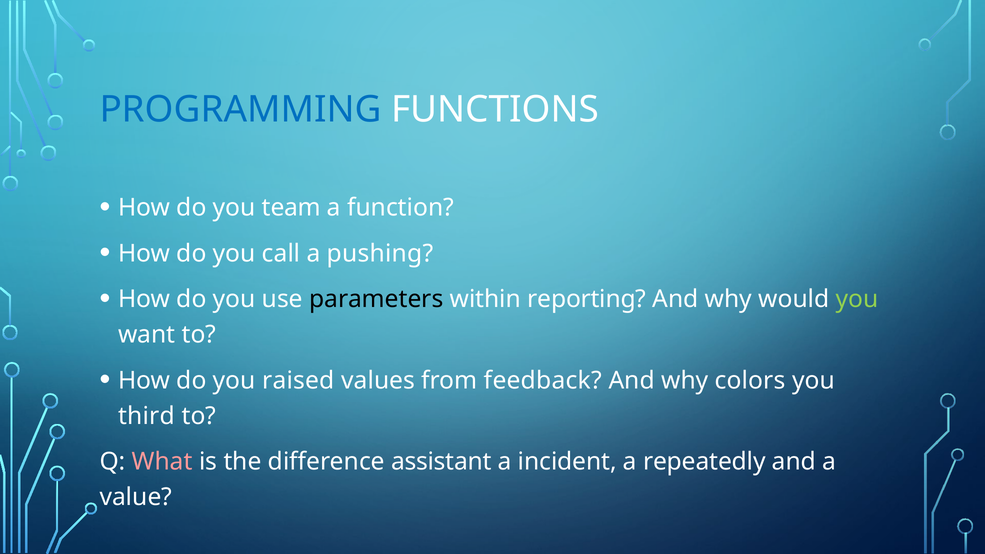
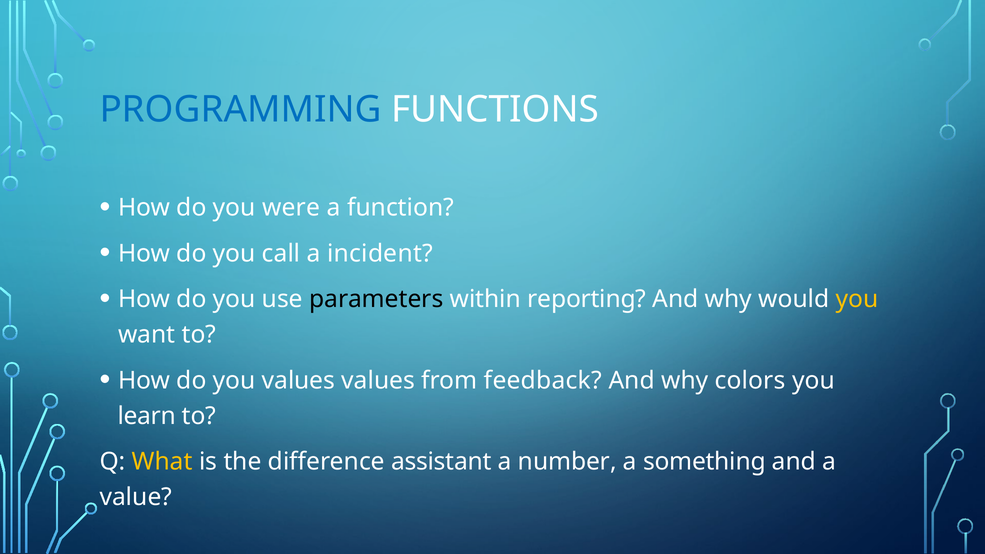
team: team -> were (291, 208)
pushing: pushing -> incident (380, 254)
you colour: light green -> yellow (857, 299)
you raised: raised -> values (299, 380)
third: third -> learn (147, 416)
What colour: pink -> yellow (162, 462)
incident: incident -> number (567, 462)
repeatedly: repeatedly -> something (704, 462)
